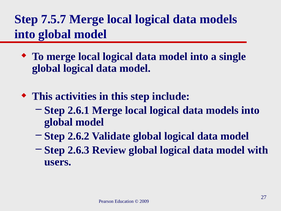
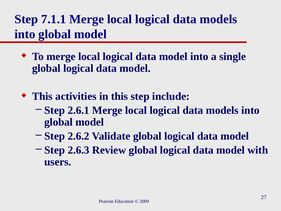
7.5.7: 7.5.7 -> 7.1.1 (54, 19)
